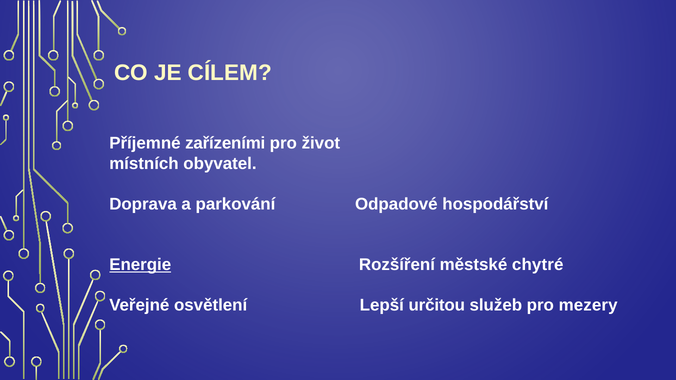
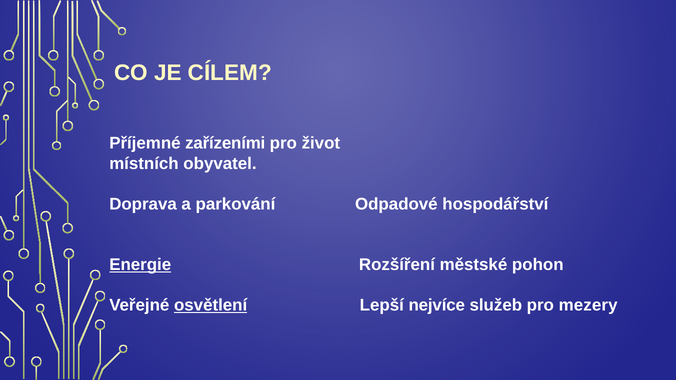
chytré: chytré -> pohon (538, 265)
osvětlení underline: none -> present (211, 306)
určitou: určitou -> nejvíce (437, 306)
